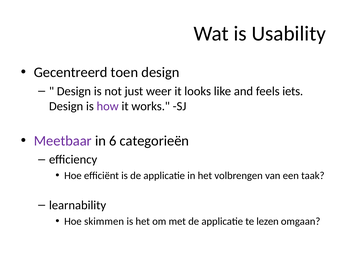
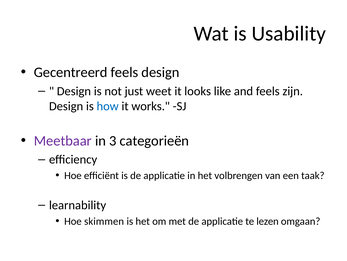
Gecentreerd toen: toen -> feels (124, 72)
weer: weer -> weet (159, 91)
iets: iets -> zijn (293, 91)
how colour: purple -> blue (108, 106)
6: 6 -> 3 (113, 140)
